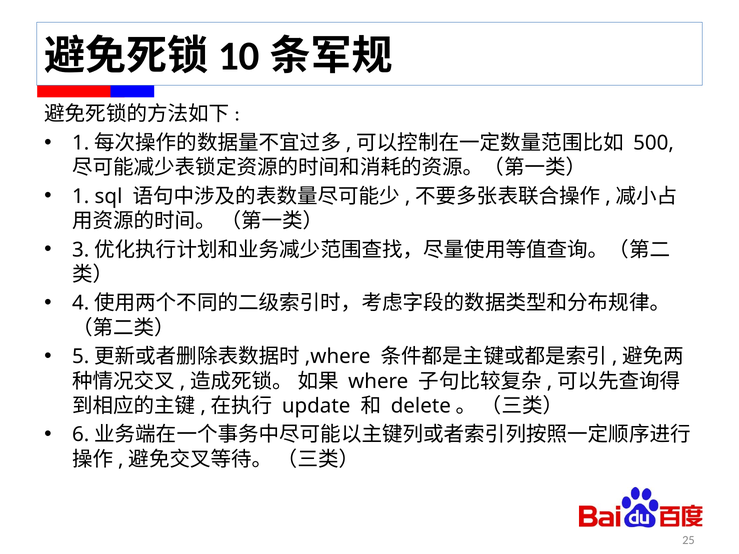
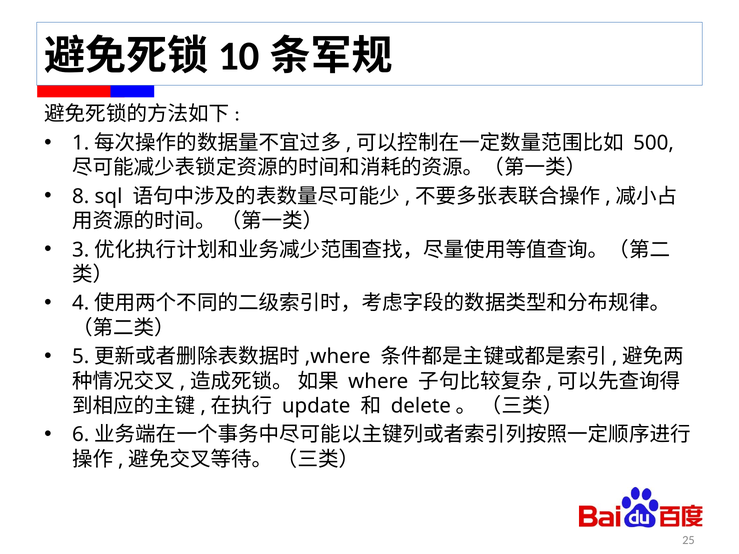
1: 1 -> 8 (81, 196)
